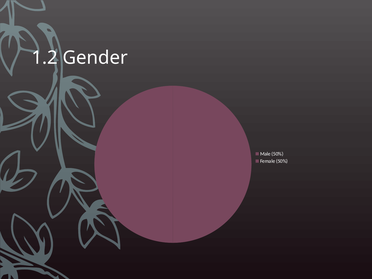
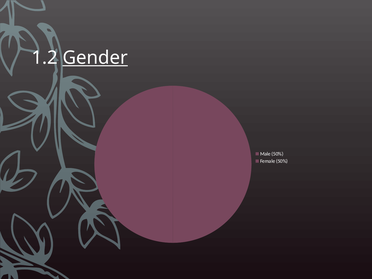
Gender underline: none -> present (95, 58)
